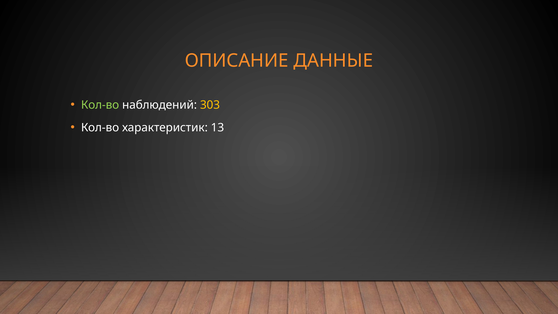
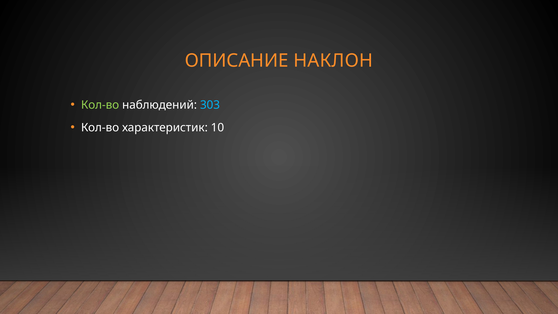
ДАННЫЕ: ДАННЫЕ -> НАКЛОН (333, 61)
303 colour: yellow -> light blue (210, 105)
13: 13 -> 10 (217, 127)
